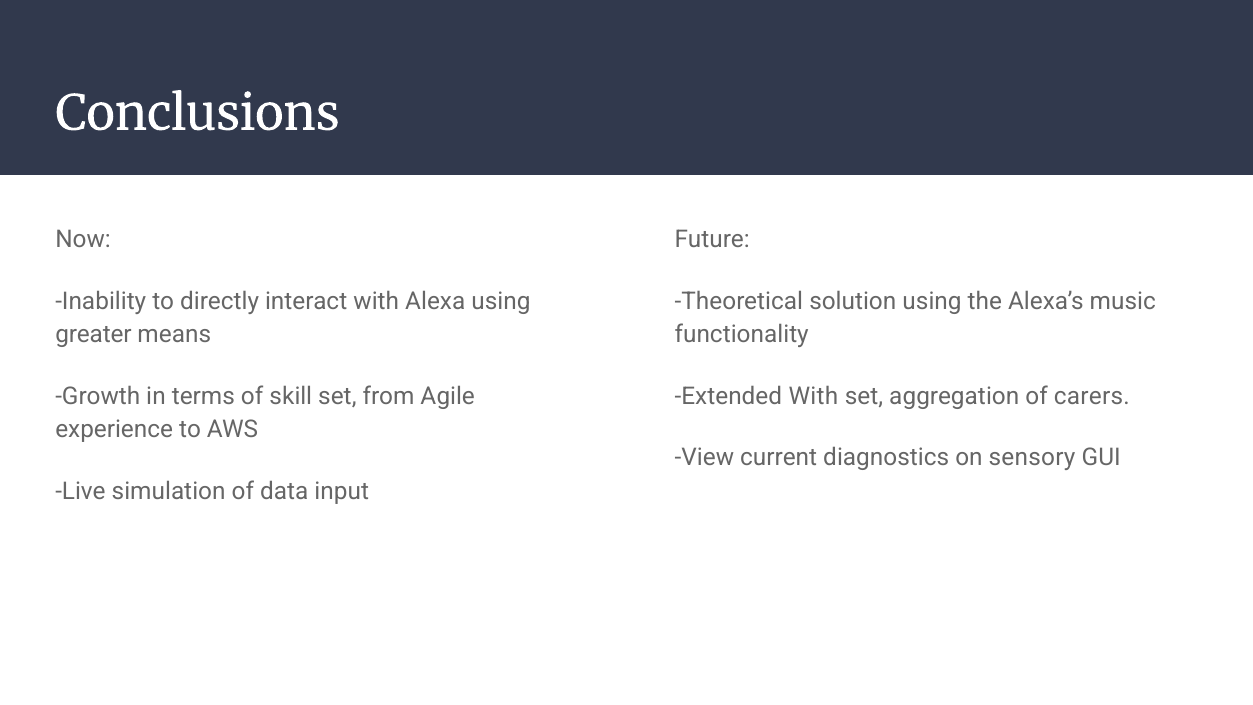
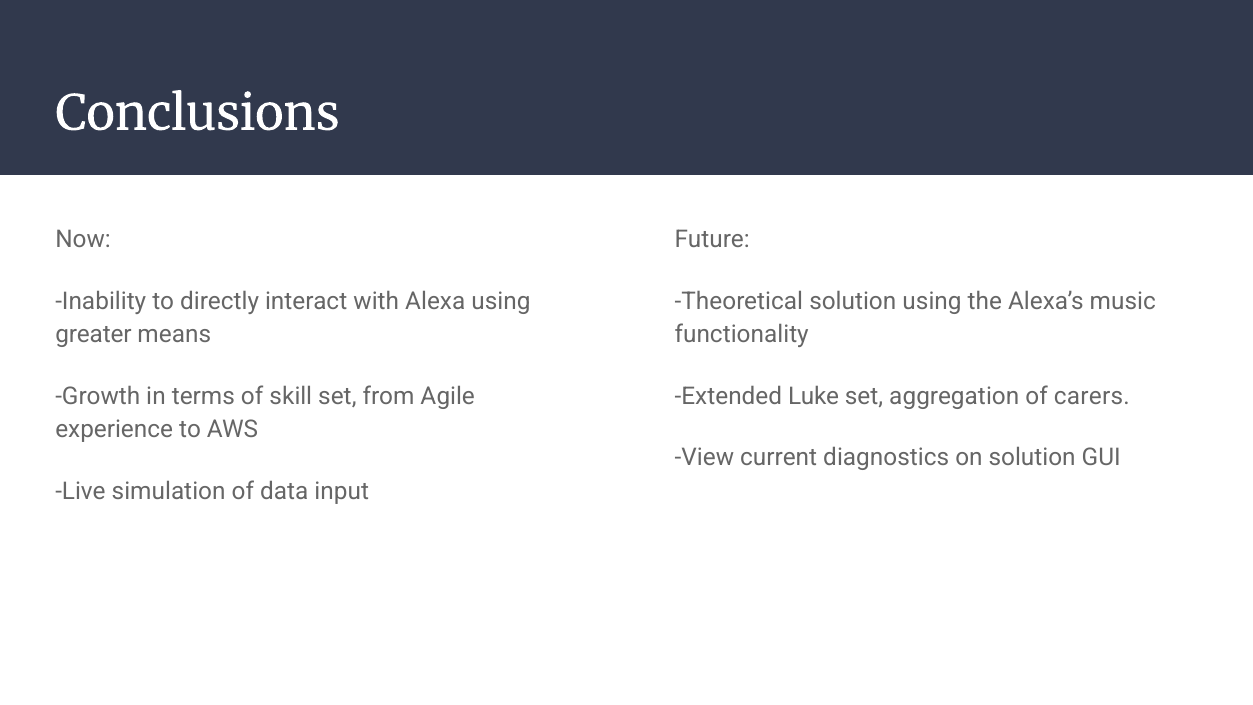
Extended With: With -> Luke (814, 396)
on sensory: sensory -> solution (1032, 457)
